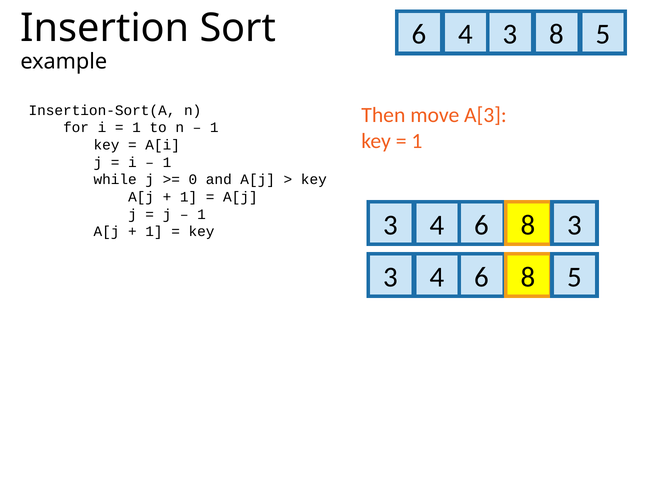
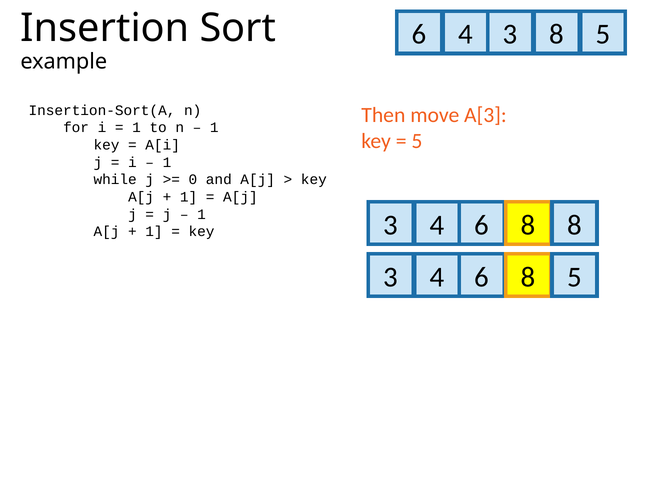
1: 1 -> 5 (417, 141)
8 3: 3 -> 8 (574, 225)
